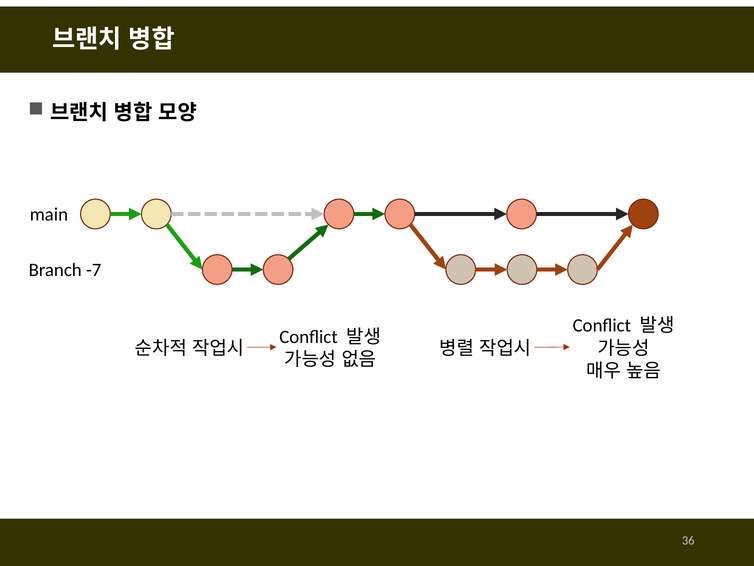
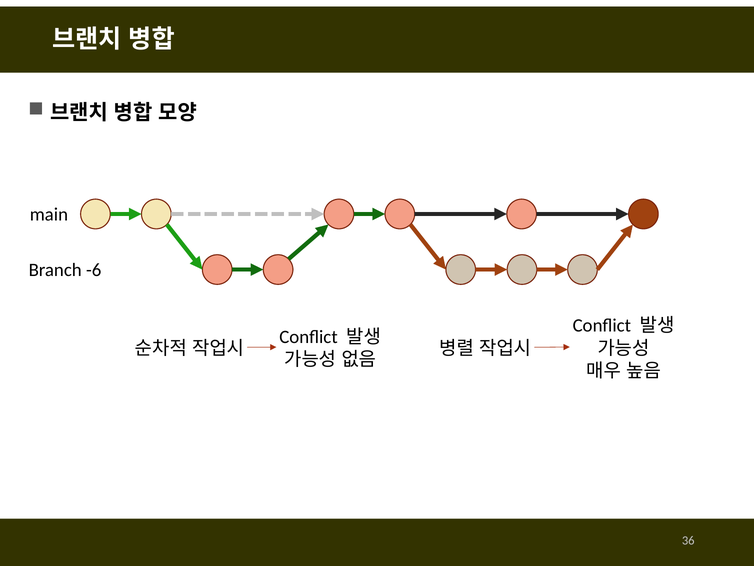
-7: -7 -> -6 (94, 270)
